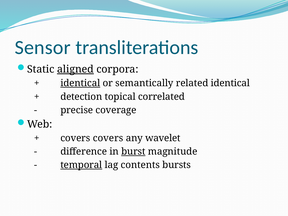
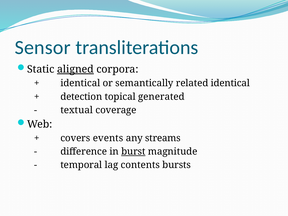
identical underline: present -> none (80, 83)
correlated: correlated -> generated (161, 97)
precise: precise -> textual (77, 110)
covers covers: covers -> events (108, 138)
wavelet: wavelet -> streams (163, 138)
temporal underline: present -> none (81, 165)
